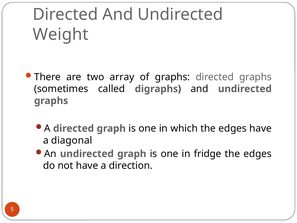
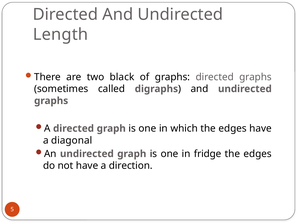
Weight: Weight -> Length (61, 34)
array: array -> black (122, 77)
